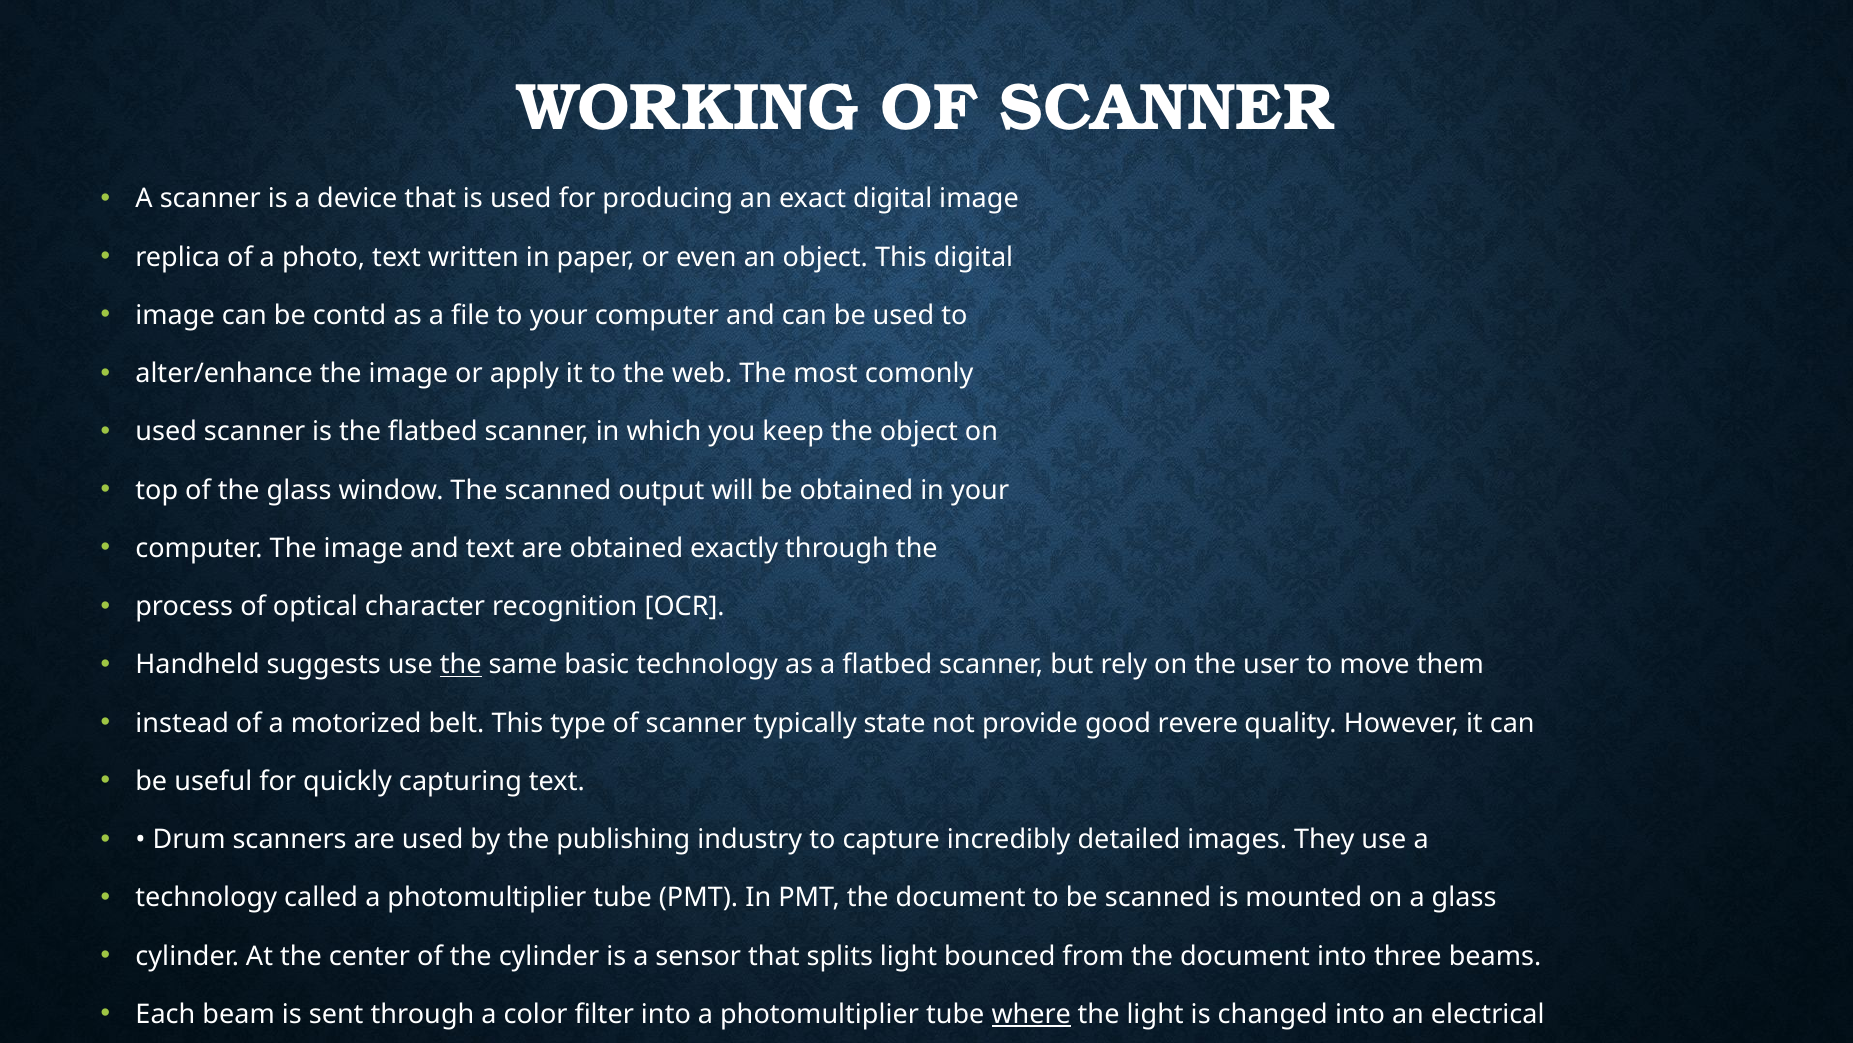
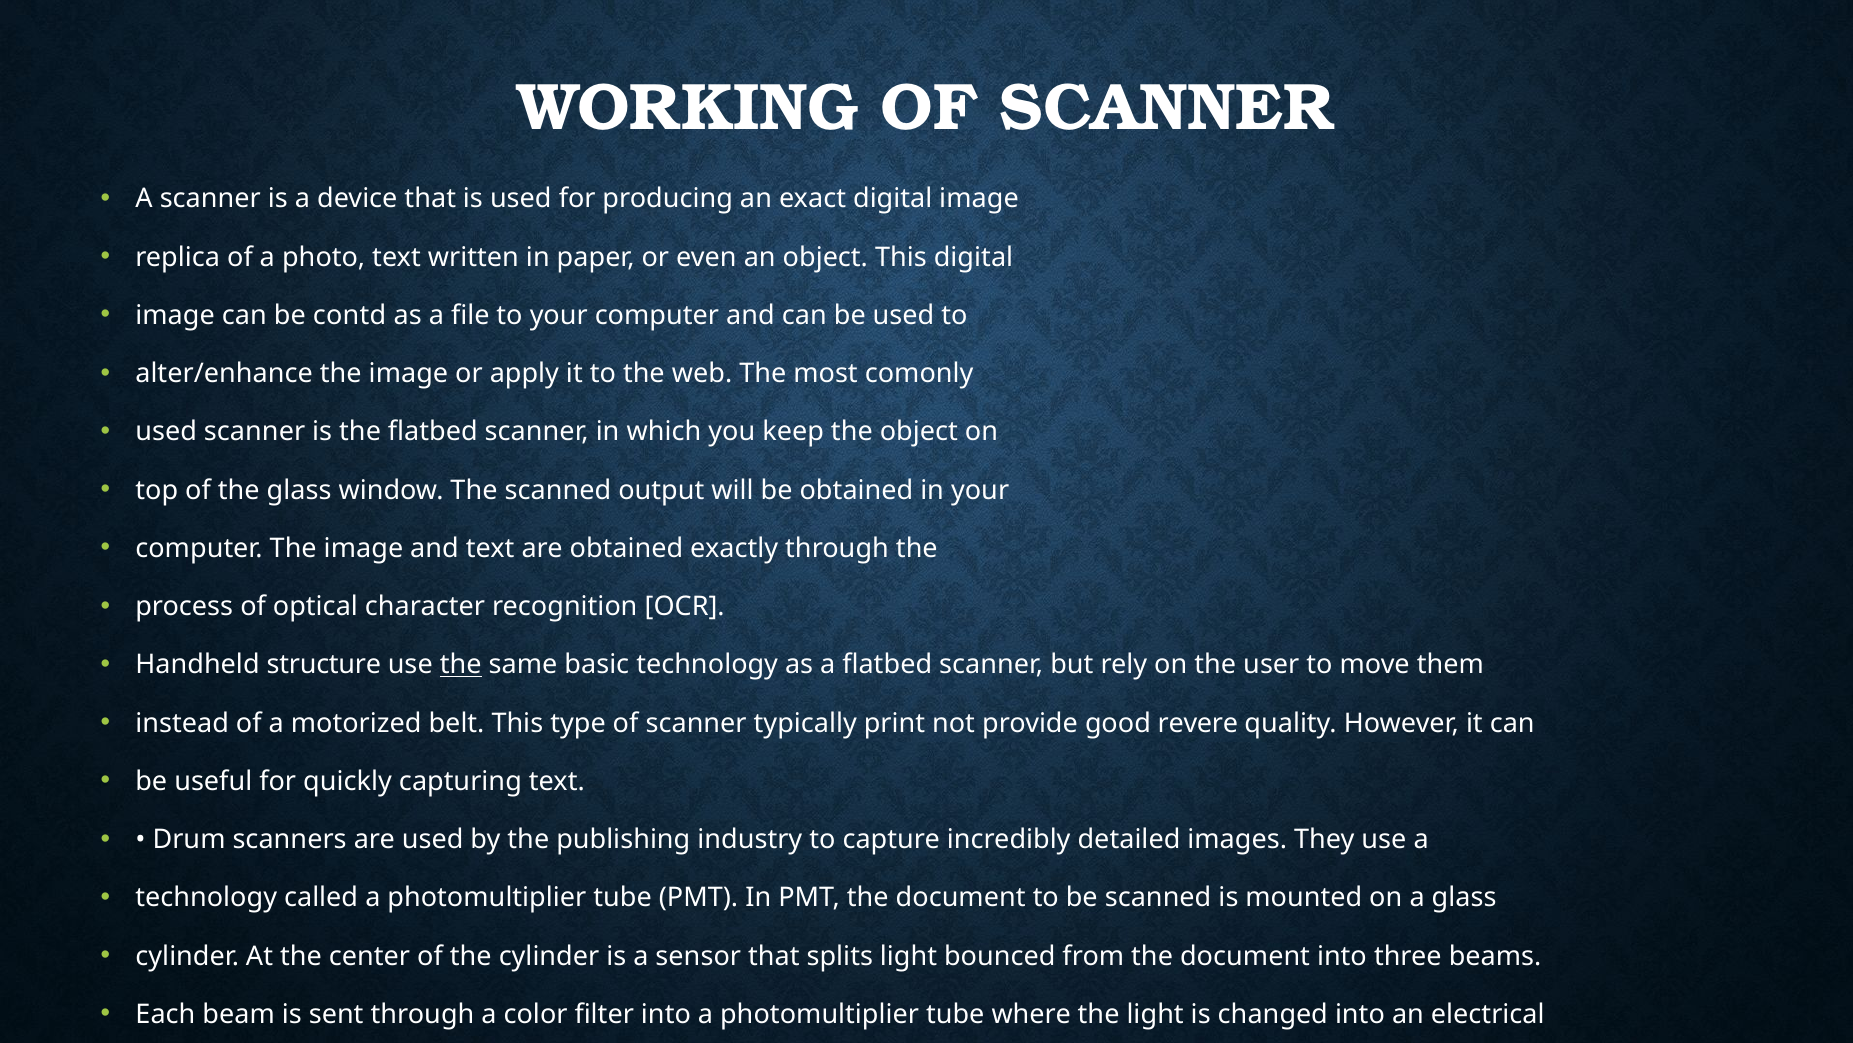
suggests: suggests -> structure (324, 664)
state: state -> print (894, 723)
where underline: present -> none (1031, 1014)
